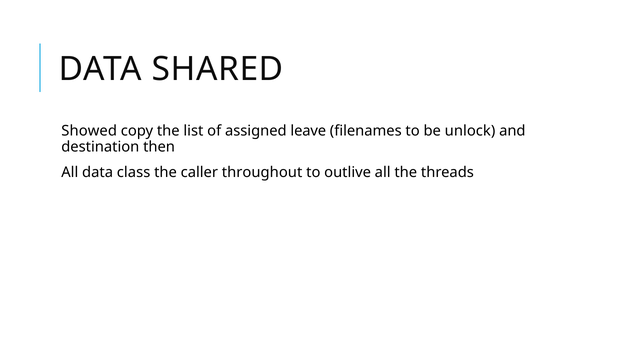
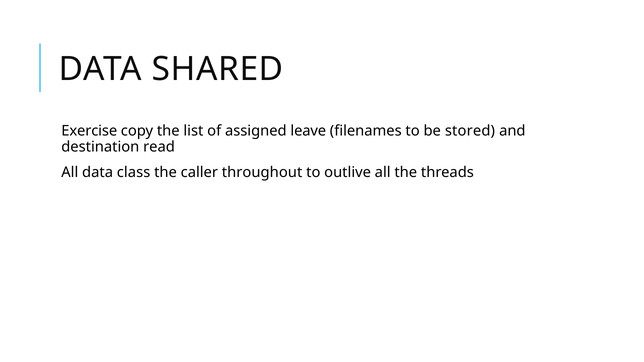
Showed: Showed -> Exercise (89, 131)
unlock: unlock -> stored (470, 131)
then: then -> read (159, 147)
